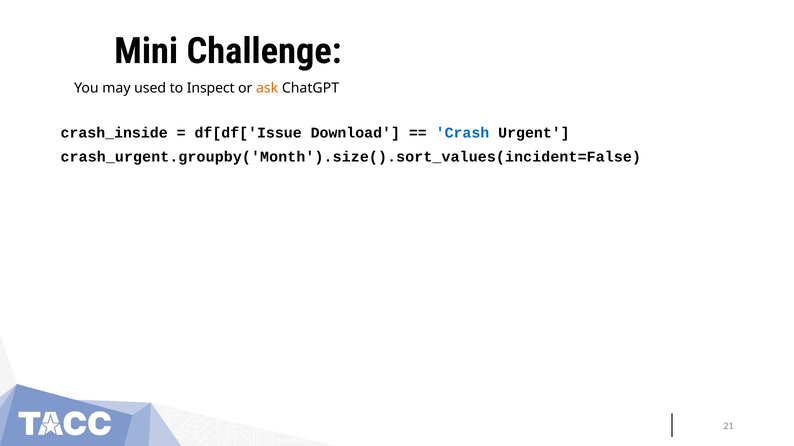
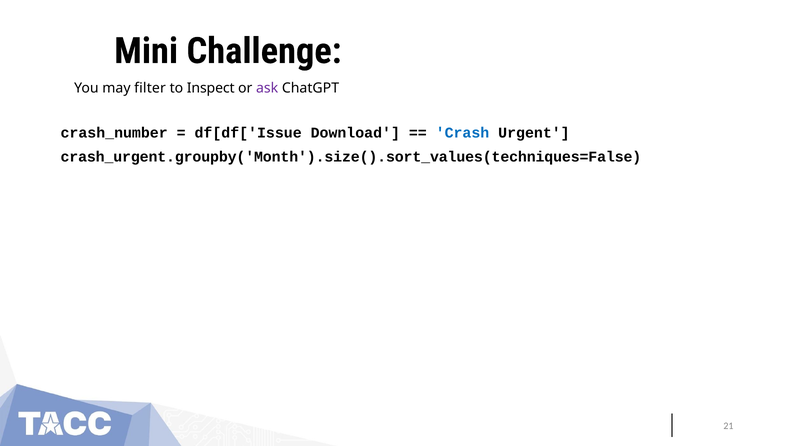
used: used -> filter (150, 88)
ask colour: orange -> purple (267, 88)
crash_inside: crash_inside -> crash_number (114, 133)
crash_urgent.groupby('Month').size().sort_values(incident=False: crash_urgent.groupby('Month').size().sort_values(incident=False -> crash_urgent.groupby('Month').size().sort_values(techniques=False (351, 157)
